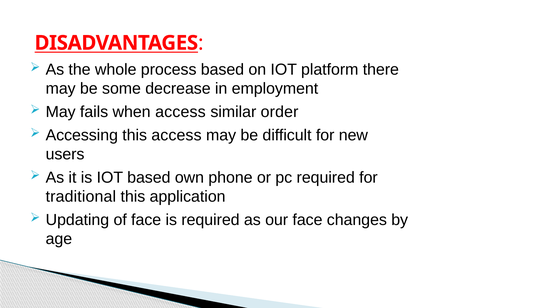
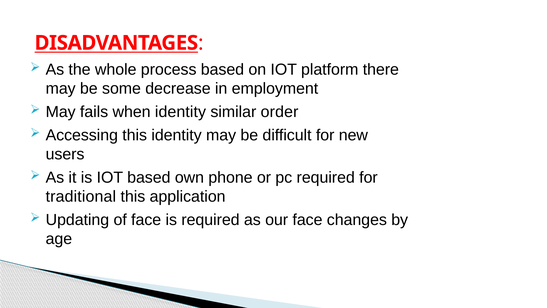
when access: access -> identity (180, 112)
this access: access -> identity (177, 135)
